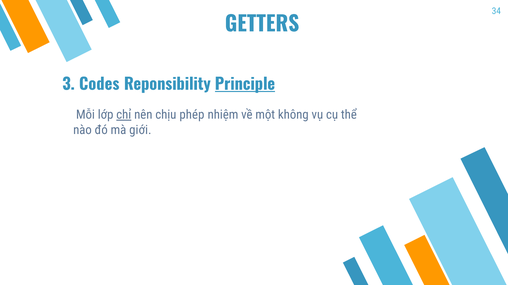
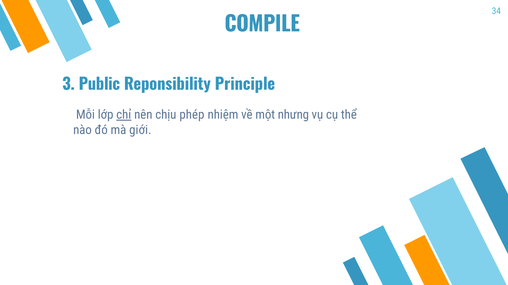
GETTERS: GETTERS -> COMPILE (262, 24)
Codes: Codes -> Public (99, 85)
Principle underline: present -> none (245, 85)
không: không -> nhưng (293, 115)
